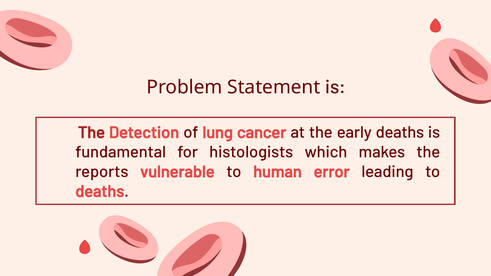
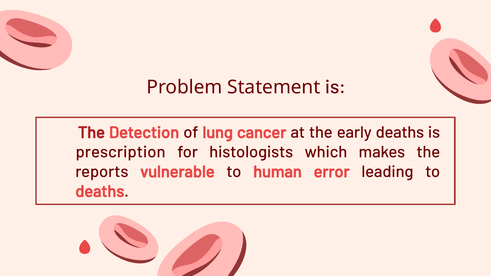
fundamental: fundamental -> prescription (121, 152)
